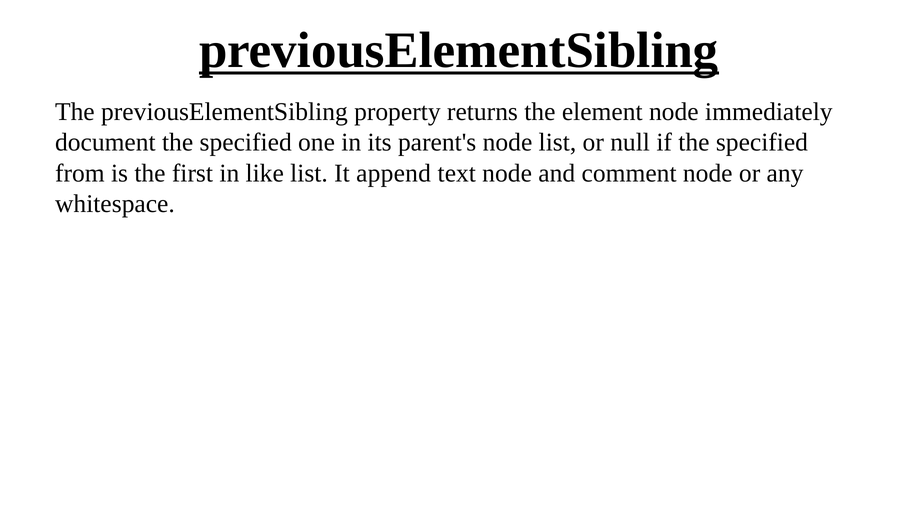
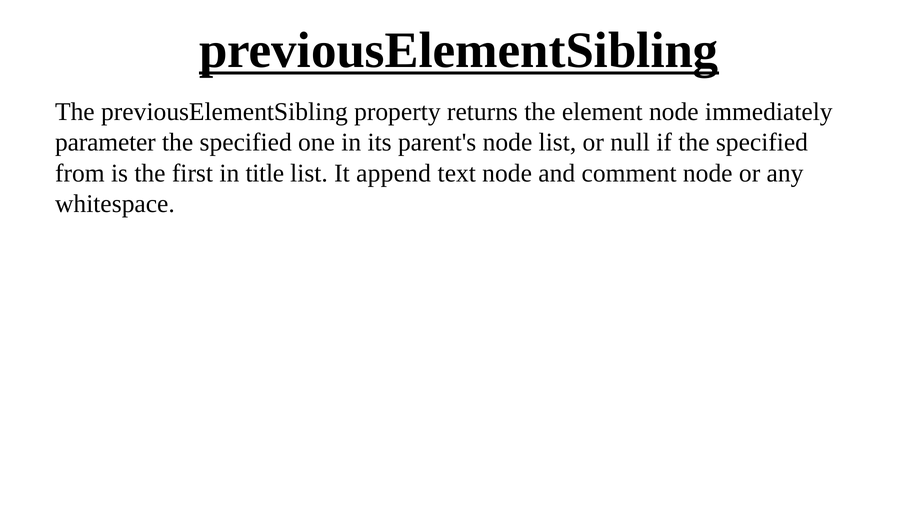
document: document -> parameter (105, 142)
like: like -> title (265, 173)
